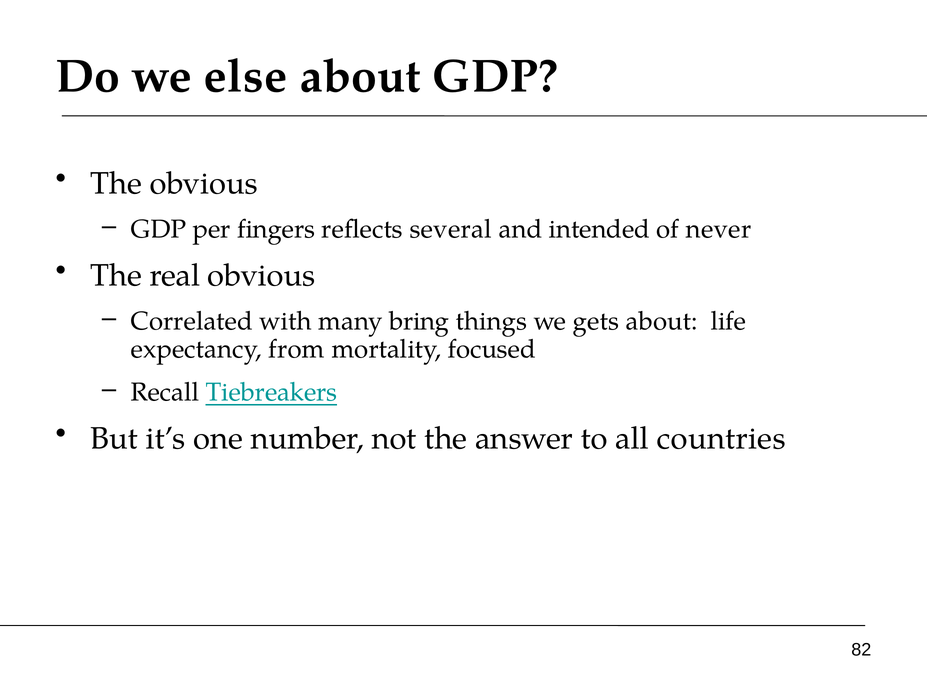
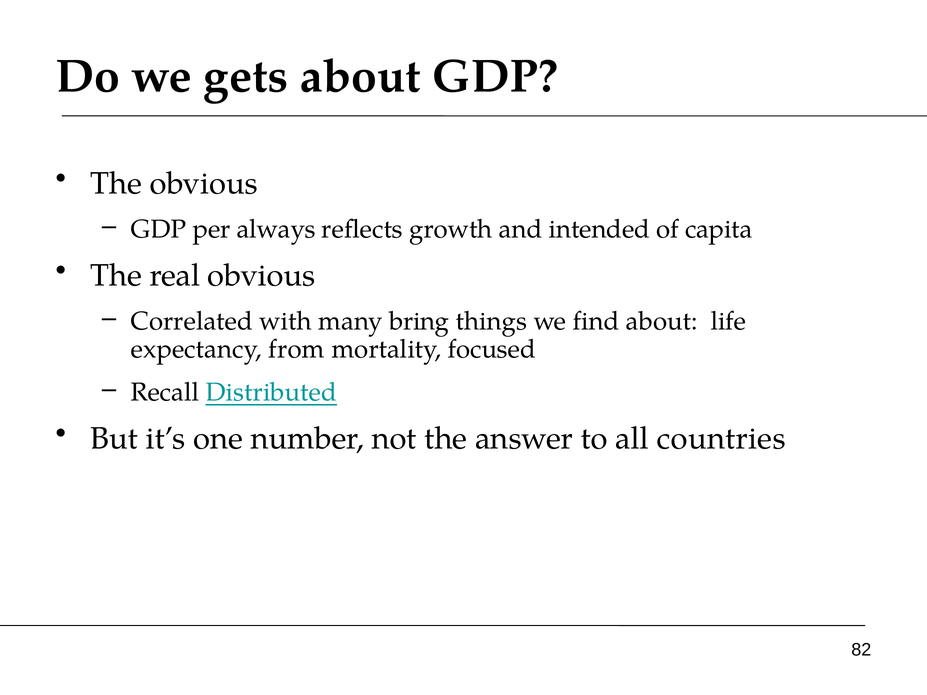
else: else -> gets (246, 77)
fingers: fingers -> always (276, 229)
several: several -> growth (451, 229)
never: never -> capita (719, 229)
gets: gets -> find (596, 321)
Tiebreakers: Tiebreakers -> Distributed (271, 393)
